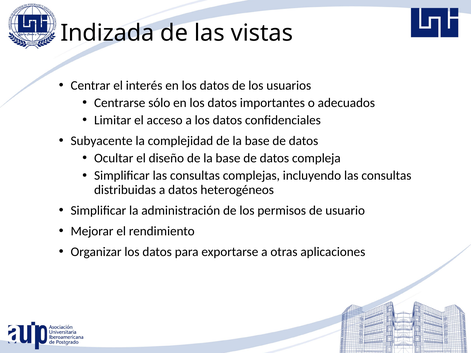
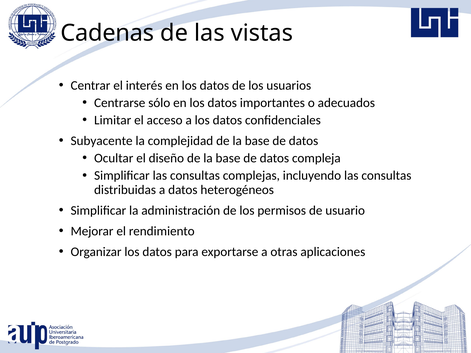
Indizada: Indizada -> Cadenas (107, 33)
